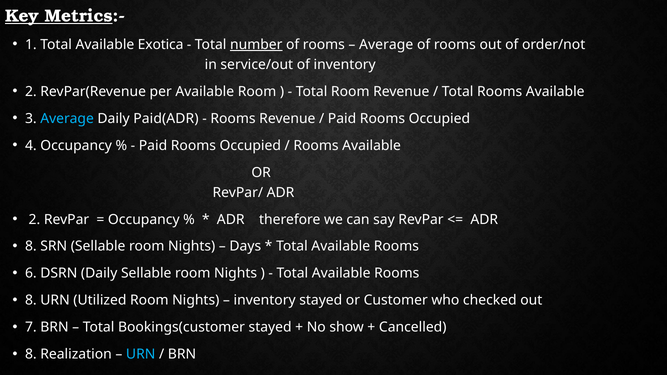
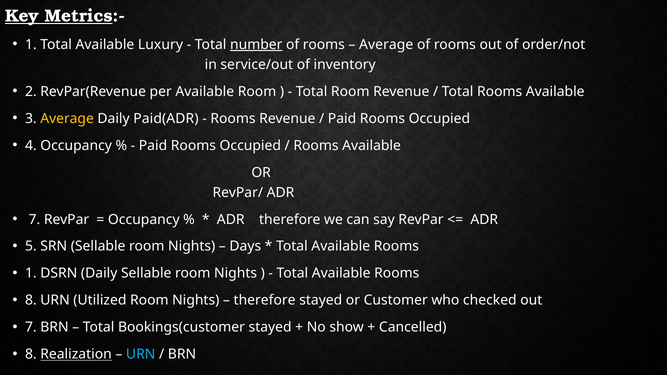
Exotica: Exotica -> Luxury (160, 45)
Average colour: light blue -> yellow (67, 119)
2: 2 -> 7 (34, 220)
8: 8 -> 5 (31, 247)
6: 6 -> 1 (31, 274)
inventory: inventory -> therefore (265, 300)
Realization underline: none -> present (76, 354)
